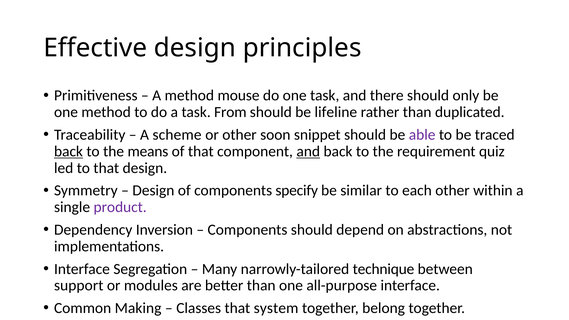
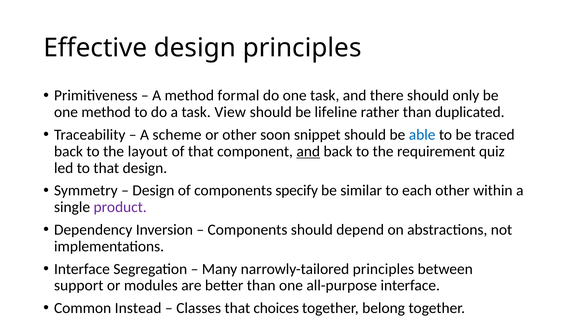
mouse: mouse -> formal (238, 96)
From: From -> View (230, 112)
able colour: purple -> blue (422, 135)
back underline: present -> none (69, 151)
means: means -> layout (148, 151)
narrowly-tailored technique: technique -> principles (383, 269)
Making: Making -> Instead (138, 308)
system: system -> choices (276, 308)
